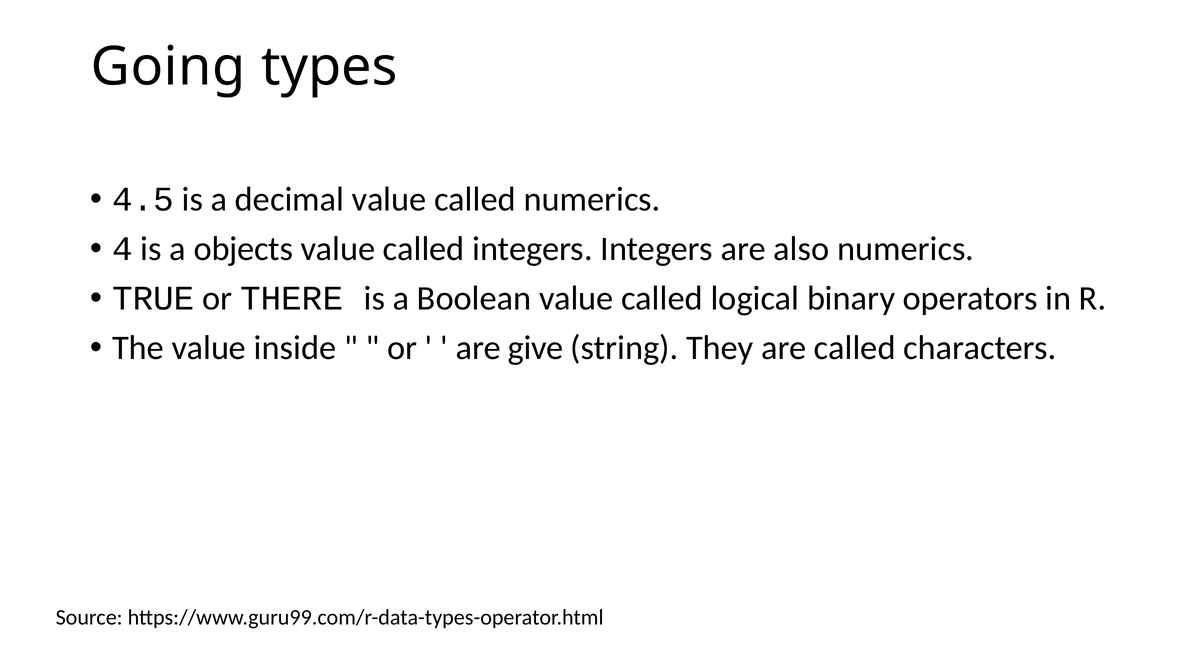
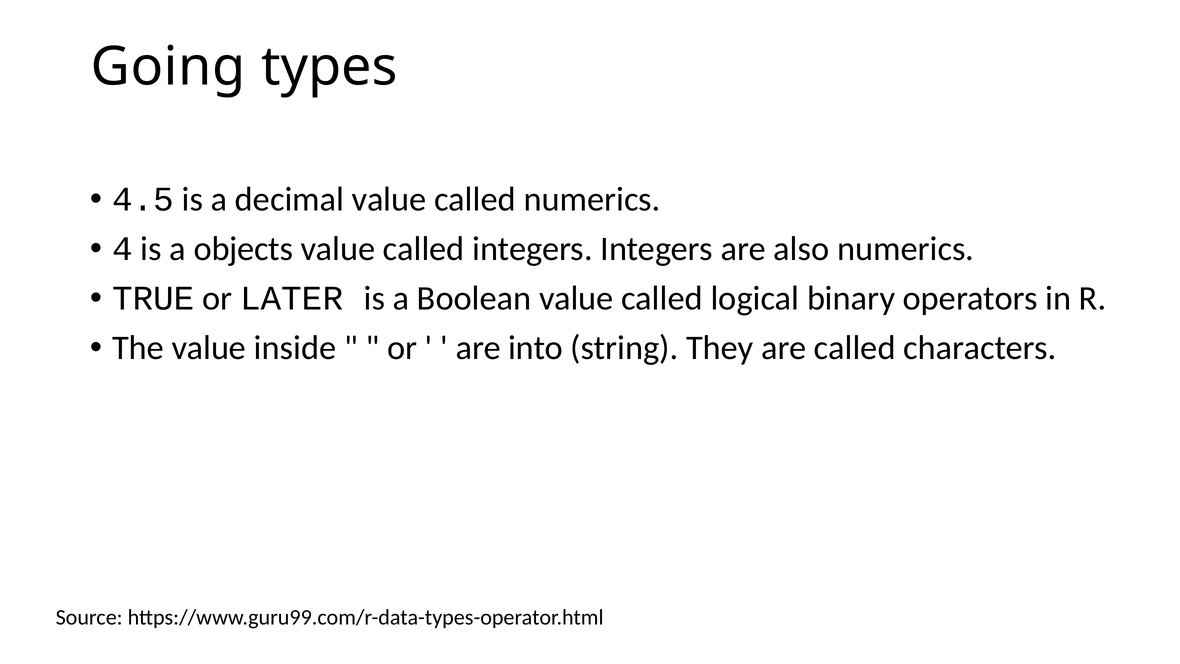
THERE: THERE -> LATER (292, 298)
give: give -> into (536, 348)
